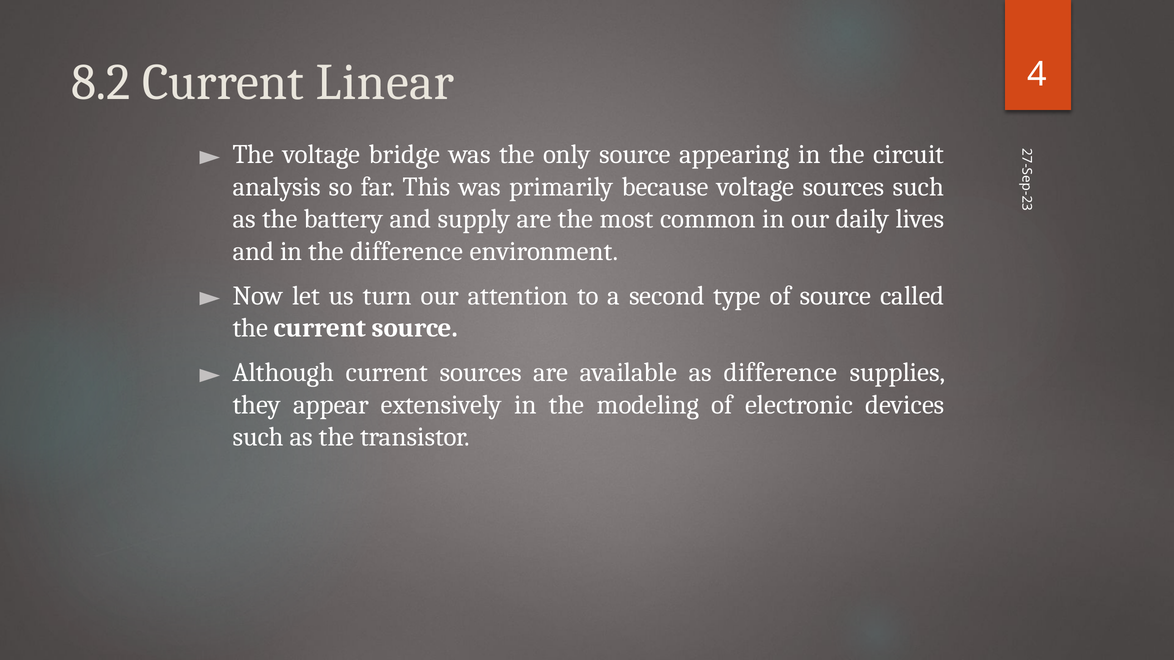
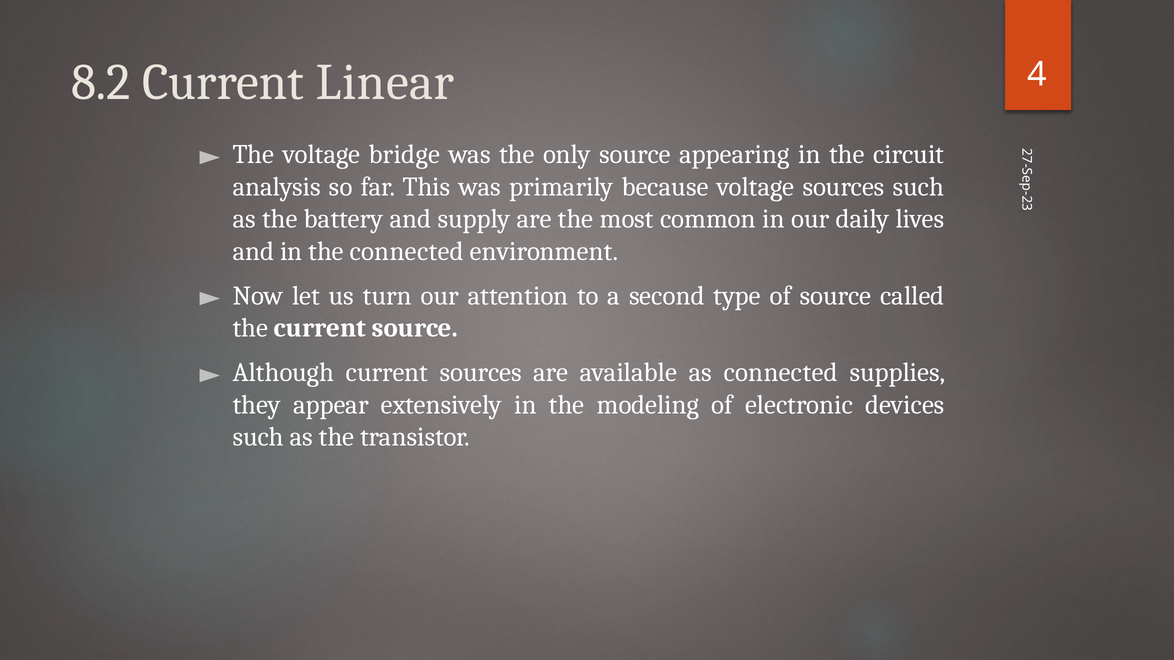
the difference: difference -> connected (407, 251)
as difference: difference -> connected (781, 373)
